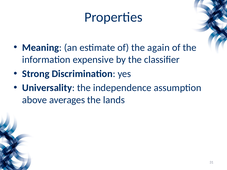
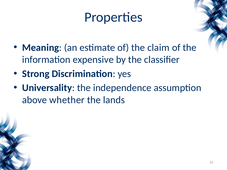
again: again -> claim (158, 48)
averages: averages -> whether (67, 100)
